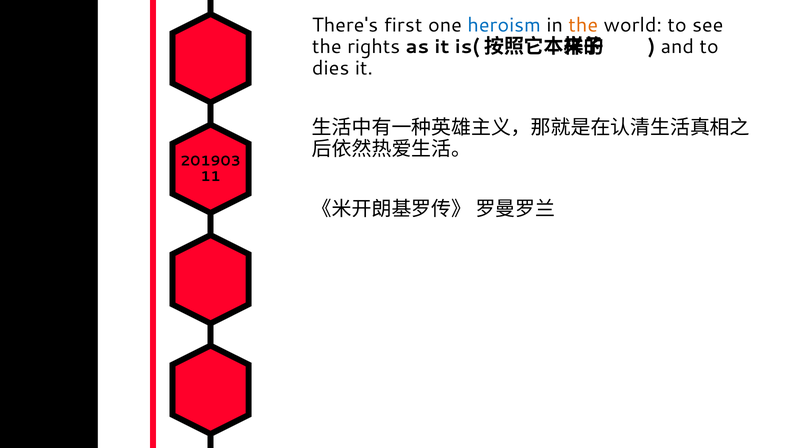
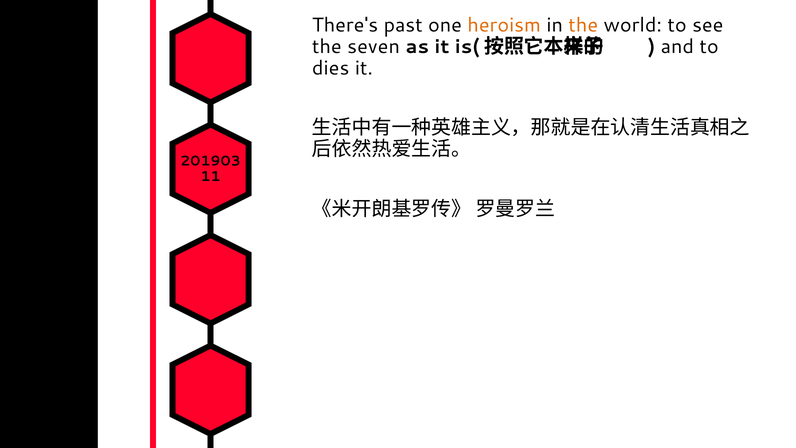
first: first -> past (403, 25)
heroism colour: blue -> orange (504, 25)
rights: rights -> seven (374, 47)
